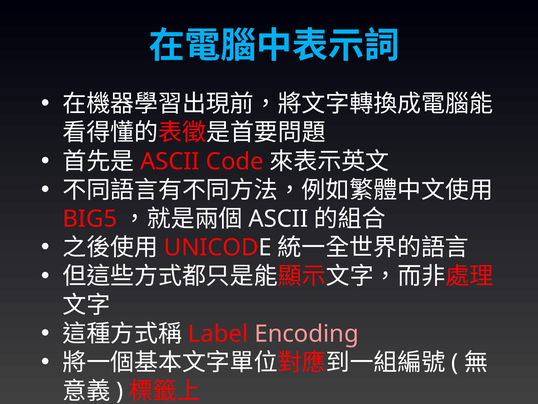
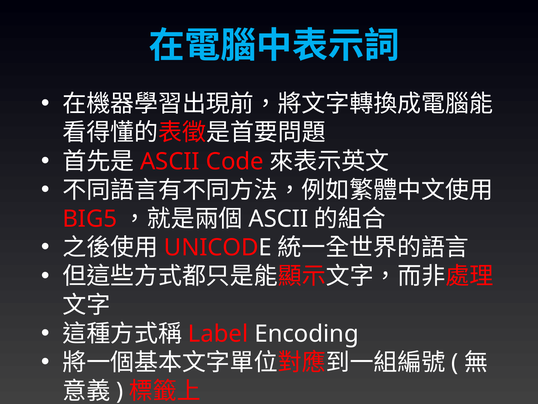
Encoding colour: pink -> white (307, 333)
